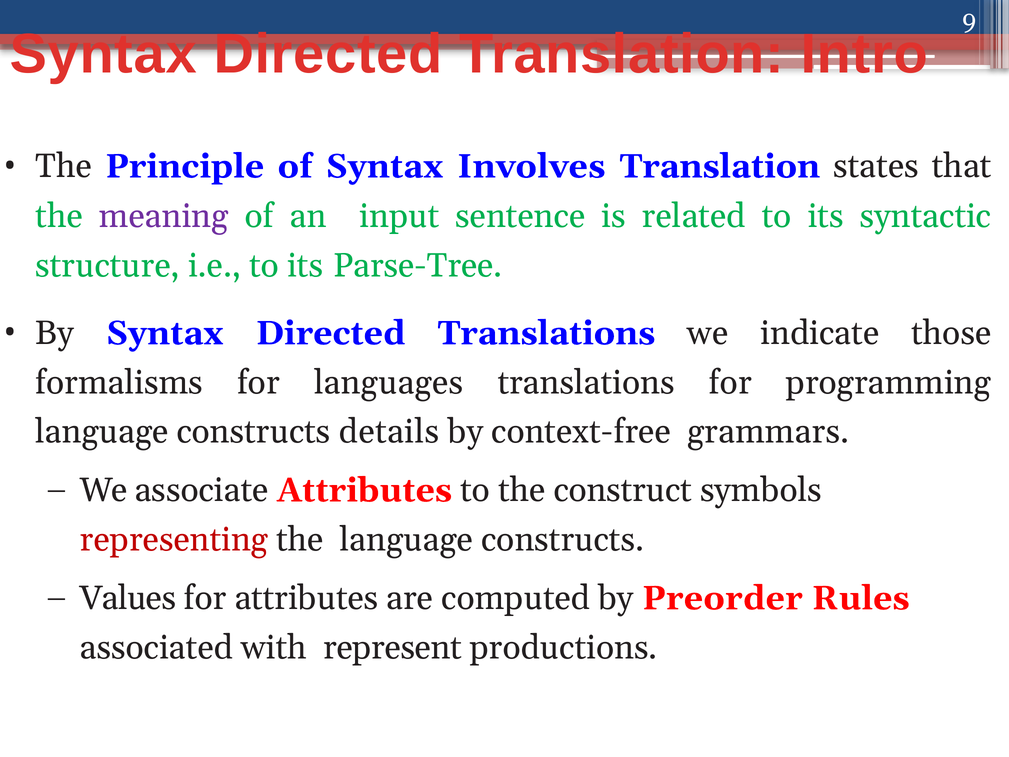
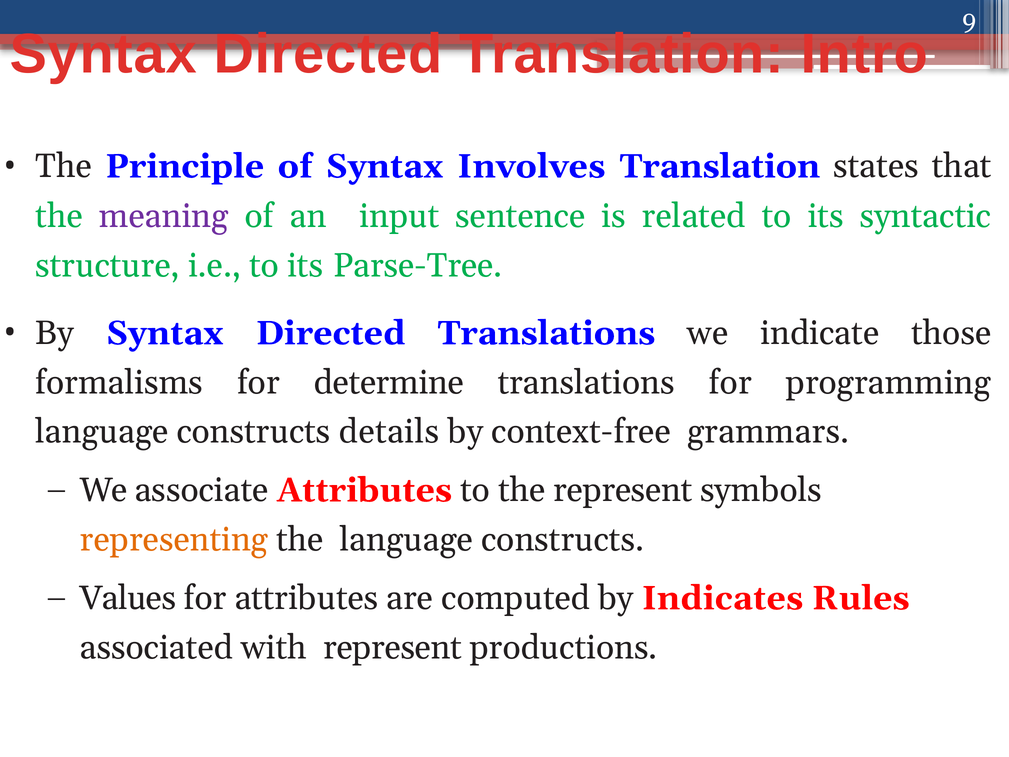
languages: languages -> determine (389, 382)
the construct: construct -> represent (623, 490)
representing colour: red -> orange (174, 539)
Preorder: Preorder -> Indicates (722, 598)
